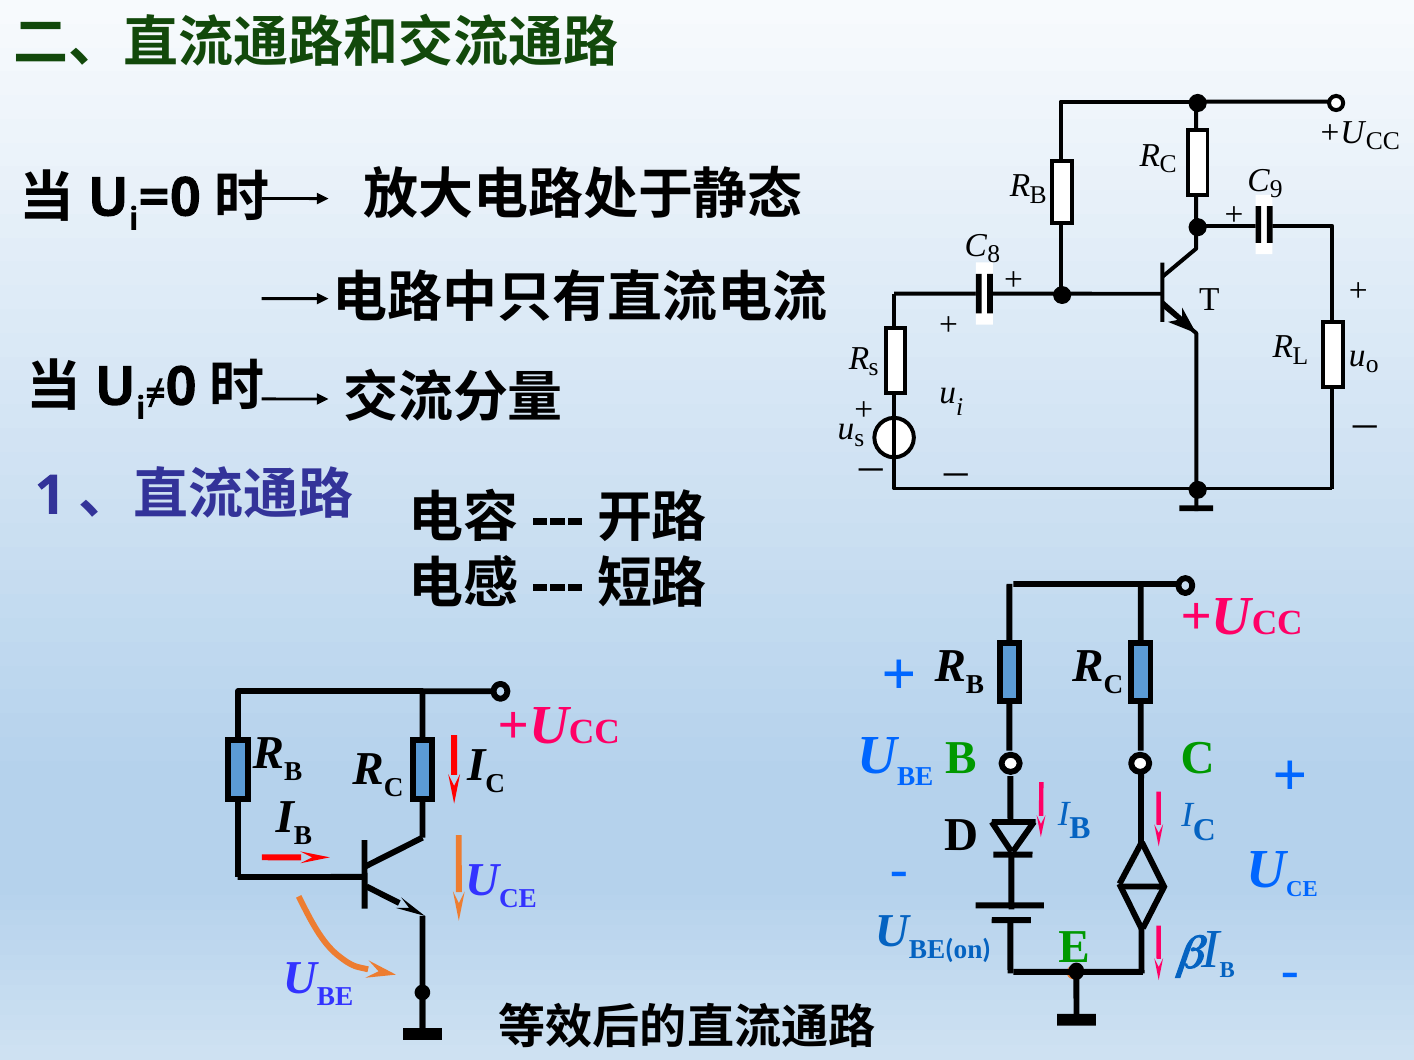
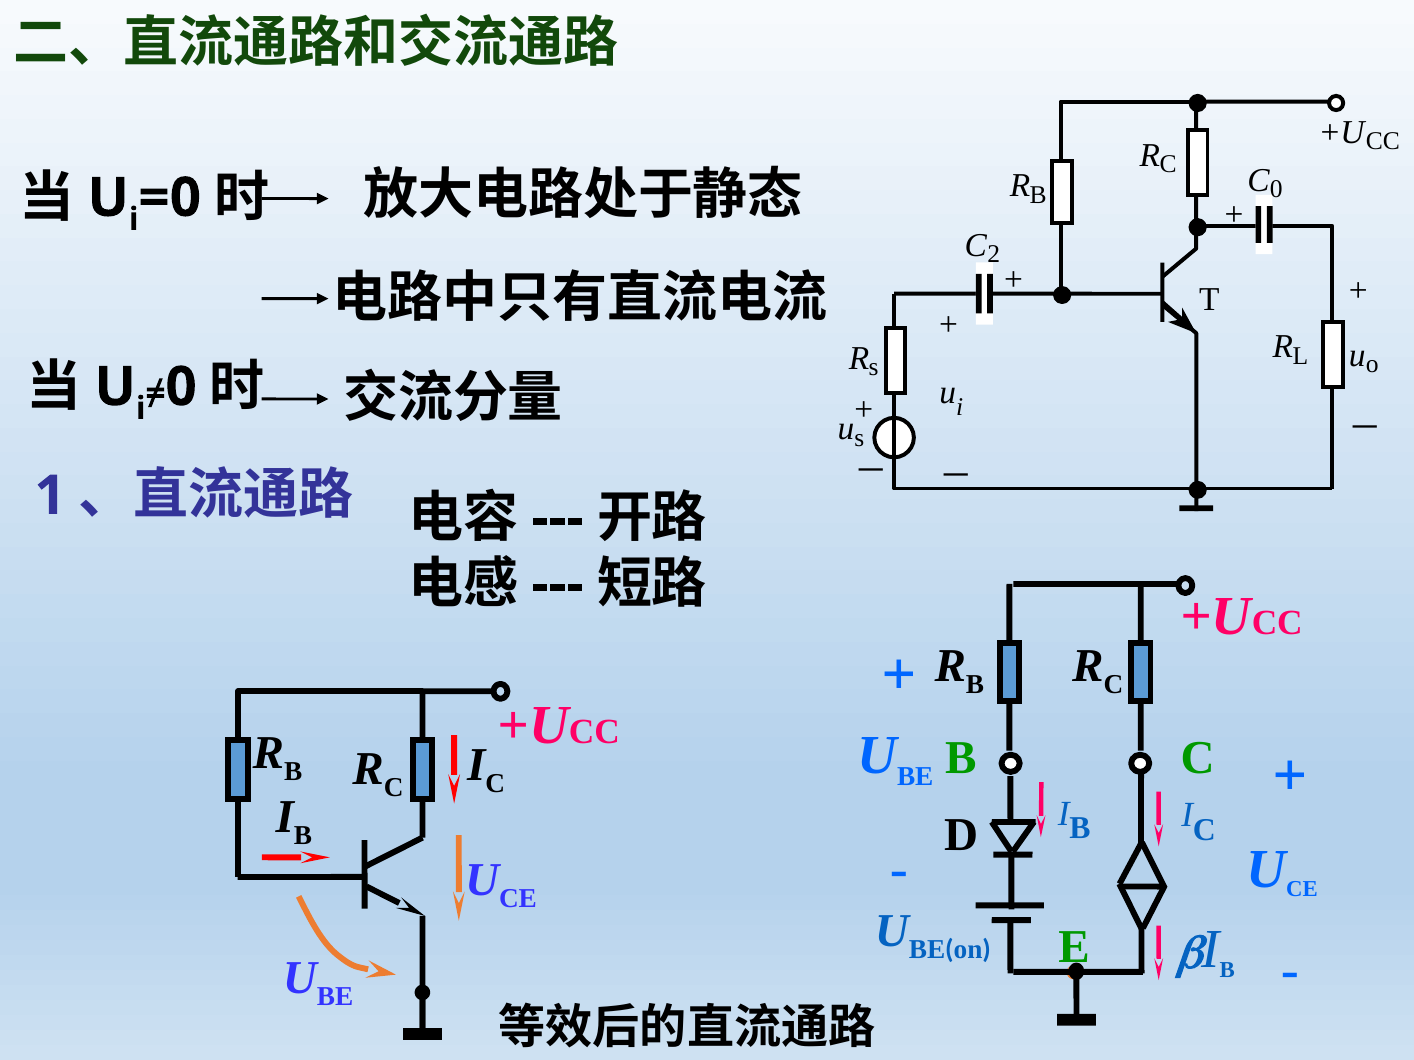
C 9: 9 -> 0 (1276, 189)
8: 8 -> 2 (994, 254)
